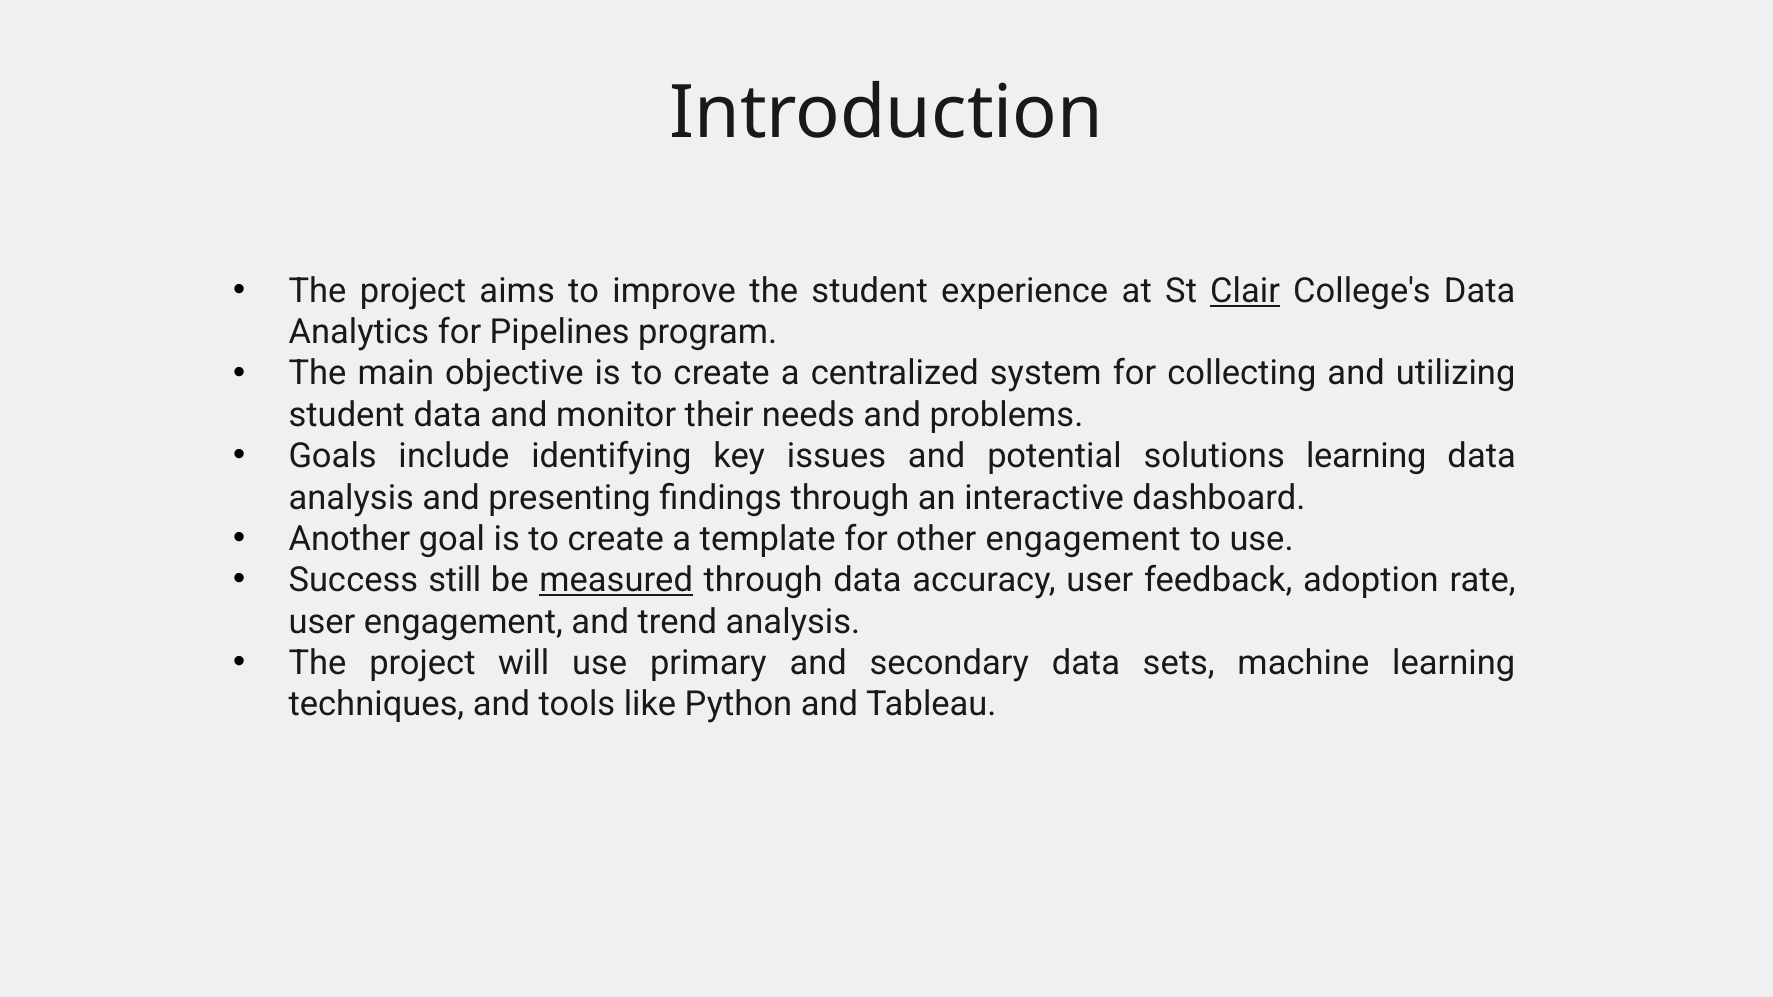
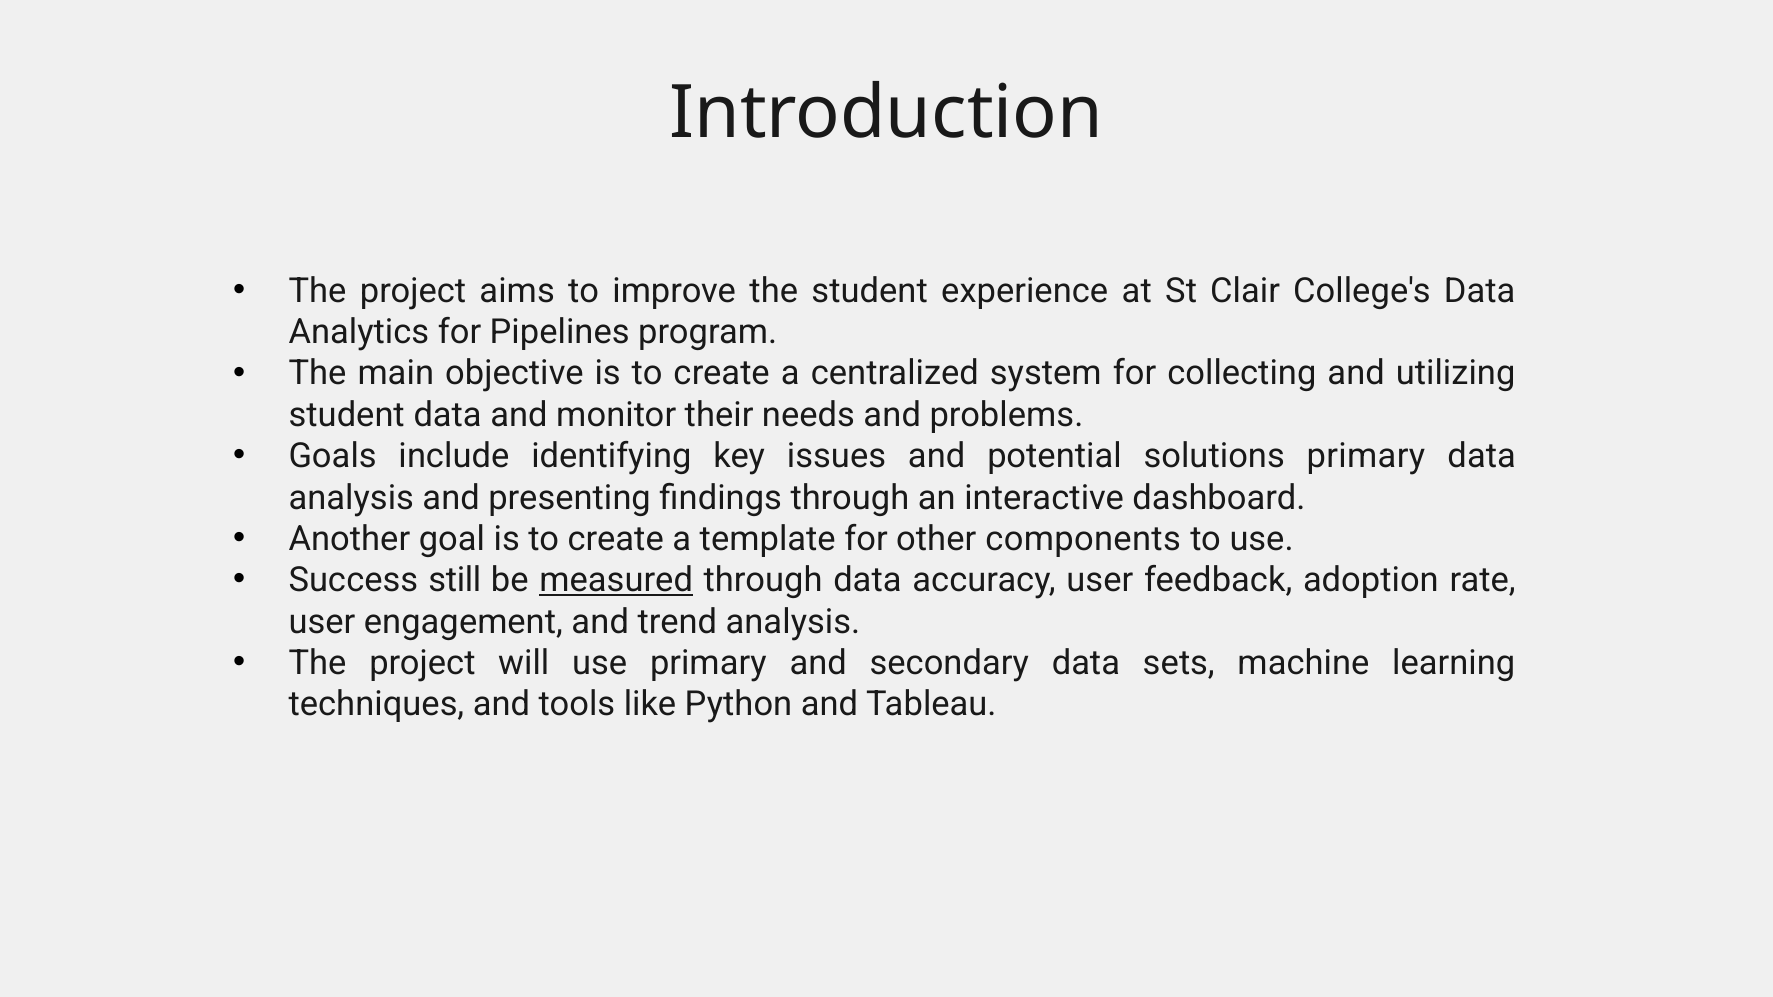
Clair underline: present -> none (1245, 291)
solutions learning: learning -> primary (1366, 456)
other engagement: engagement -> components (1083, 539)
